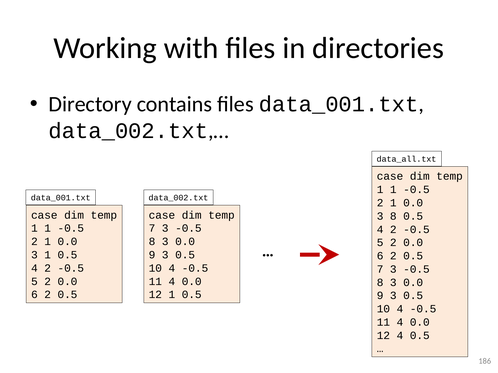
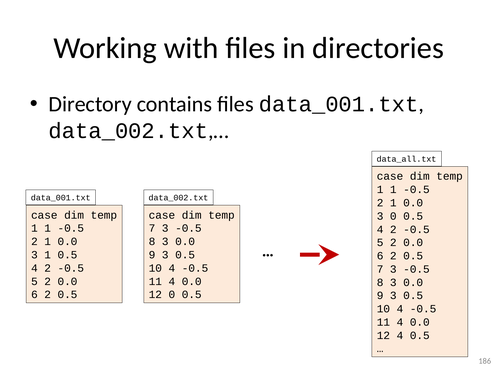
3 8: 8 -> 0 (393, 216)
12 1: 1 -> 0 (172, 295)
